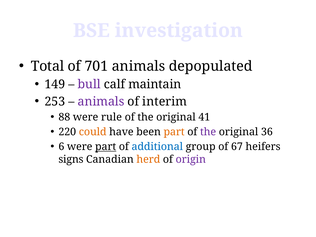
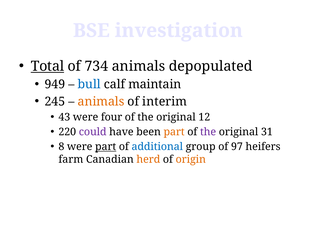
Total underline: none -> present (47, 66)
701: 701 -> 734 (96, 66)
149: 149 -> 949 (55, 84)
bull colour: purple -> blue (89, 84)
253: 253 -> 245 (55, 102)
animals colour: purple -> orange (101, 102)
88: 88 -> 43 (64, 117)
rule: rule -> four (112, 117)
41: 41 -> 12 (204, 117)
could colour: orange -> purple (93, 132)
36: 36 -> 31 (267, 132)
6: 6 -> 8 (61, 147)
67: 67 -> 97 (237, 147)
signs: signs -> farm (71, 159)
origin colour: purple -> orange (191, 159)
